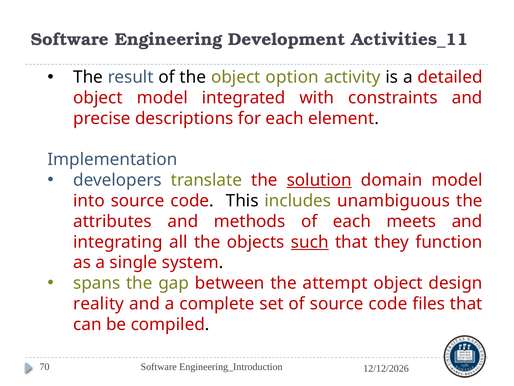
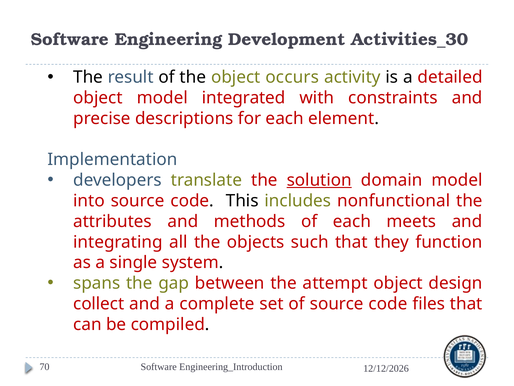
Activities_11: Activities_11 -> Activities_30 (410, 39)
option: option -> occurs (292, 77)
unambiguous: unambiguous -> nonfunctional (394, 201)
such underline: present -> none (310, 242)
reality: reality -> collect (99, 303)
